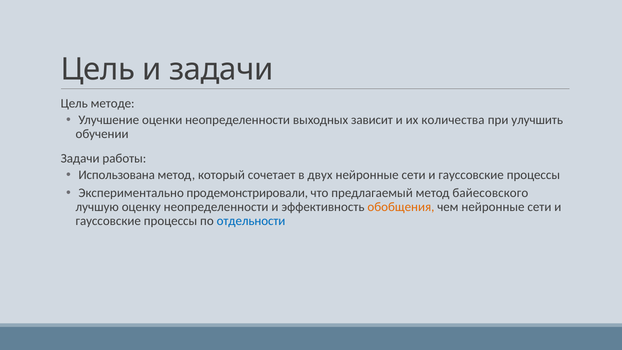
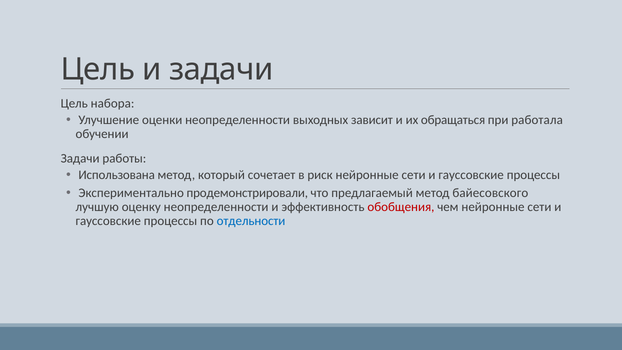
методе: методе -> набора (113, 103)
количества: количества -> обращаться (453, 120)
улучшить: улучшить -> работала (537, 120)
двух: двух -> риск (320, 175)
обобщения colour: orange -> red (401, 207)
